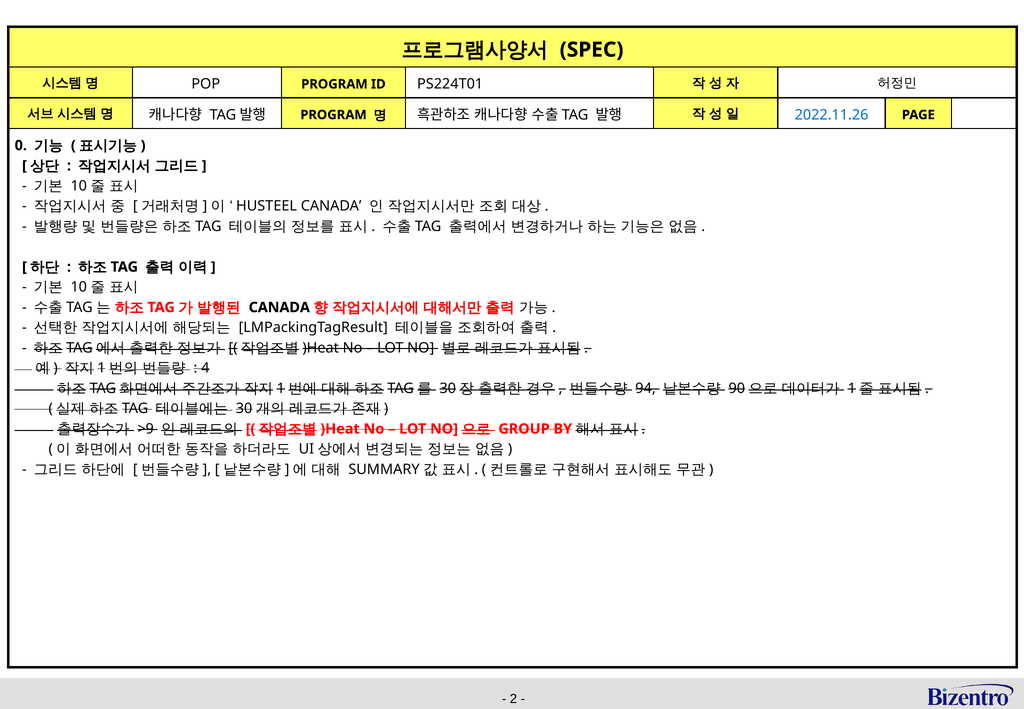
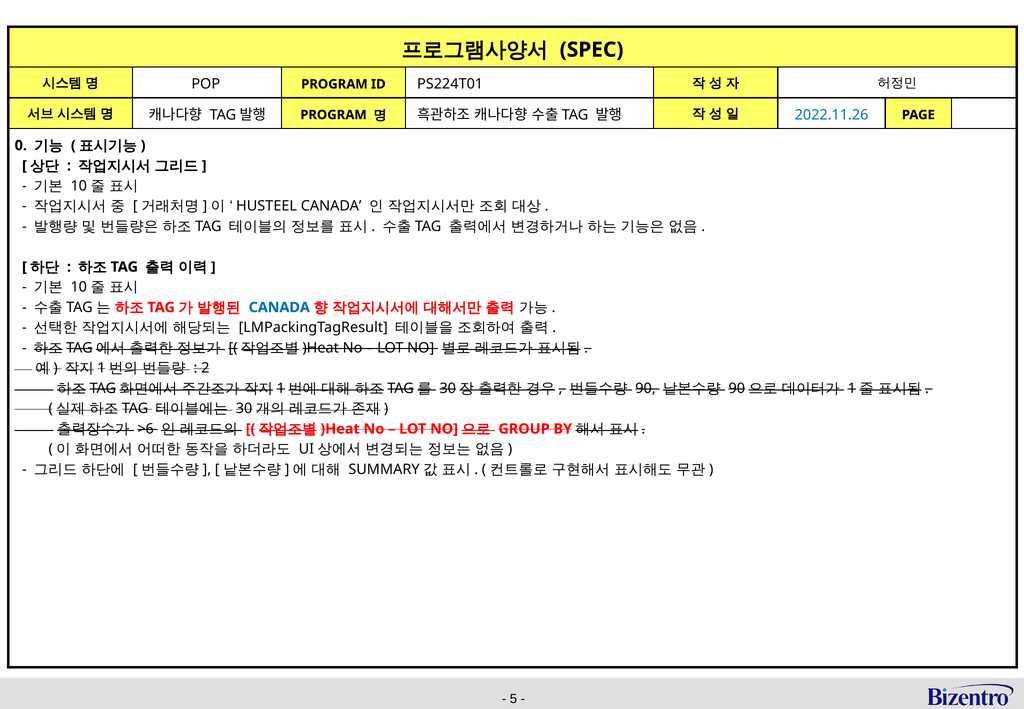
CANADA colour: black -> blue (279, 307)
4: 4 -> 2 (205, 368)
94: 94 -> 90 (646, 388)
>9: >9 -> >6 (146, 429)
2: 2 -> 5 (513, 699)
